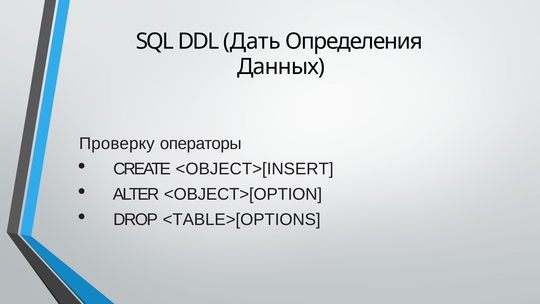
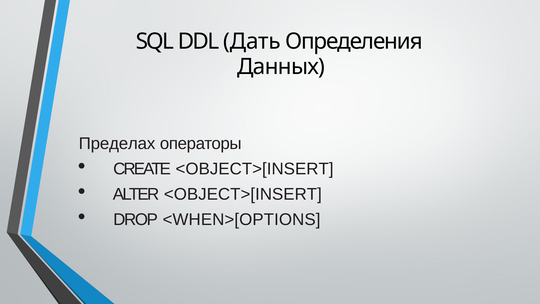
Проверку: Проверку -> Пределах (117, 144)
ALTER <OBJECT>[OPTION: <OBJECT>[OPTION -> <OBJECT>[INSERT (243, 194)
<TABLE>[OPTIONS: <TABLE>[OPTIONS -> <WHEN>[OPTIONS (242, 219)
